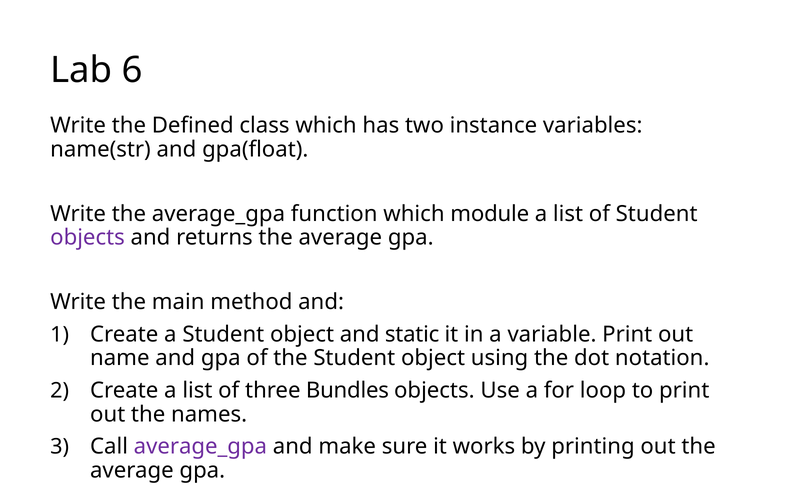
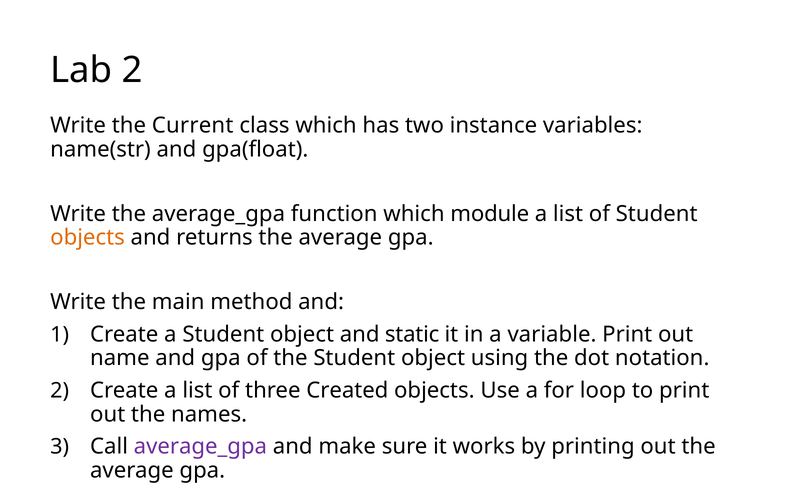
Lab 6: 6 -> 2 (132, 70)
Defined: Defined -> Current (193, 126)
objects colour: purple -> orange (88, 238)
Bundles: Bundles -> Created (347, 391)
